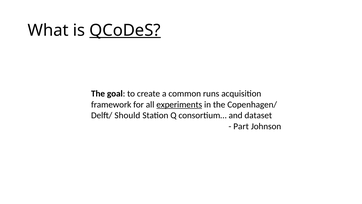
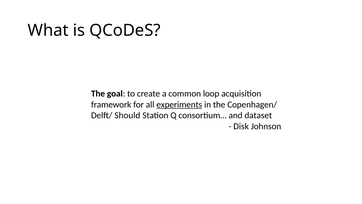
QCoDeS underline: present -> none (125, 30)
runs: runs -> loop (211, 94)
Part: Part -> Disk (241, 126)
